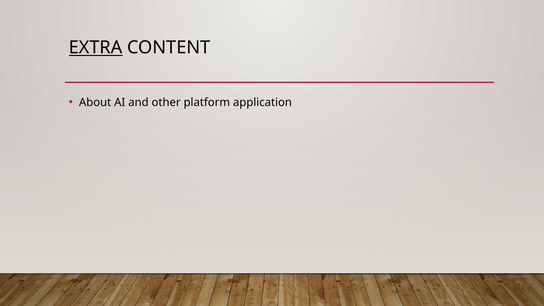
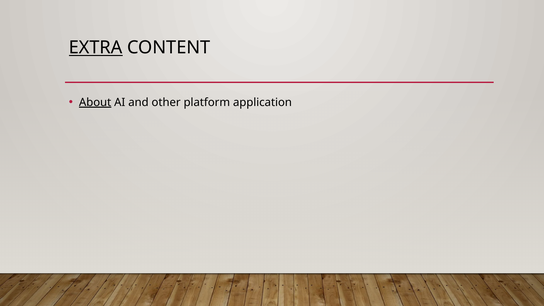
About underline: none -> present (95, 102)
